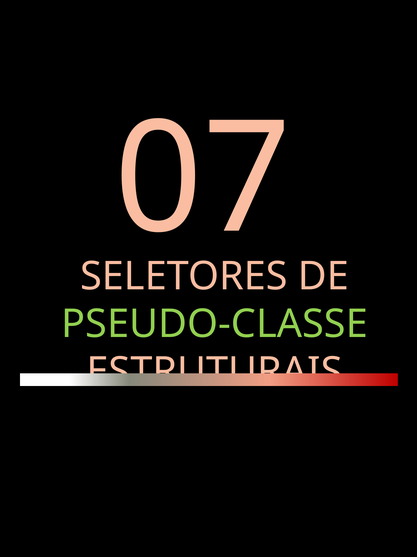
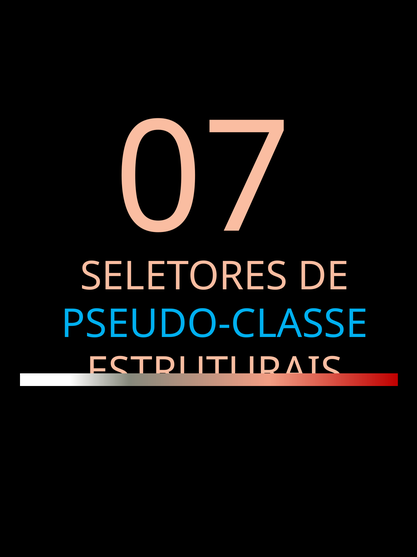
PSEUDO-CLASSE colour: light green -> light blue (215, 324)
